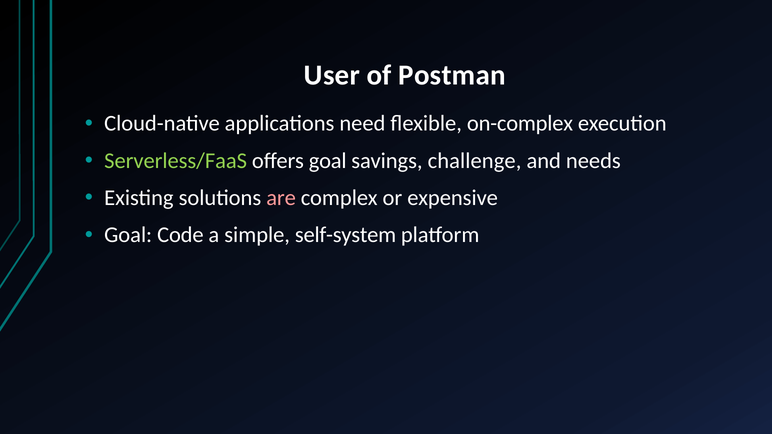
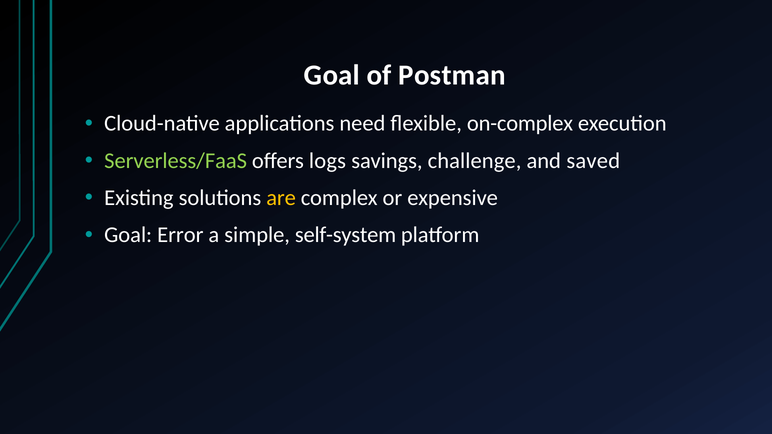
User: User -> Goal (332, 75)
offers goal: goal -> logs (327, 161)
needs: needs -> saved (593, 161)
are colour: pink -> yellow (281, 198)
Code: Code -> Error (180, 235)
